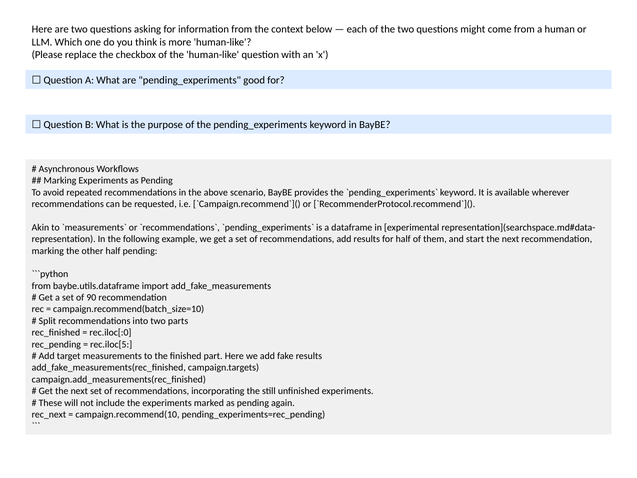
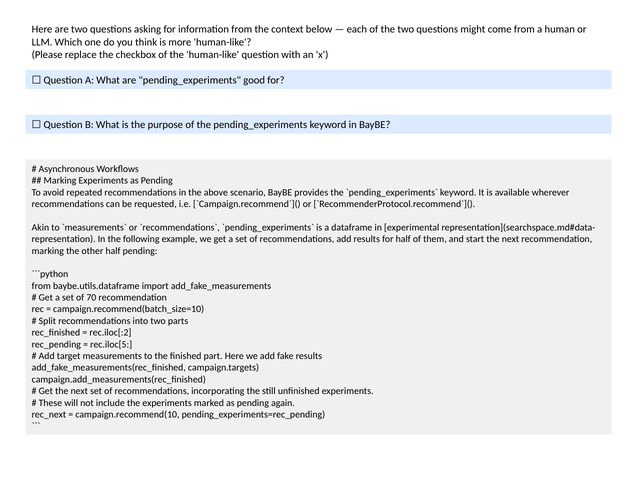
90: 90 -> 70 (91, 297)
rec.iloc[:0: rec.iloc[:0 -> rec.iloc[:2 (110, 332)
